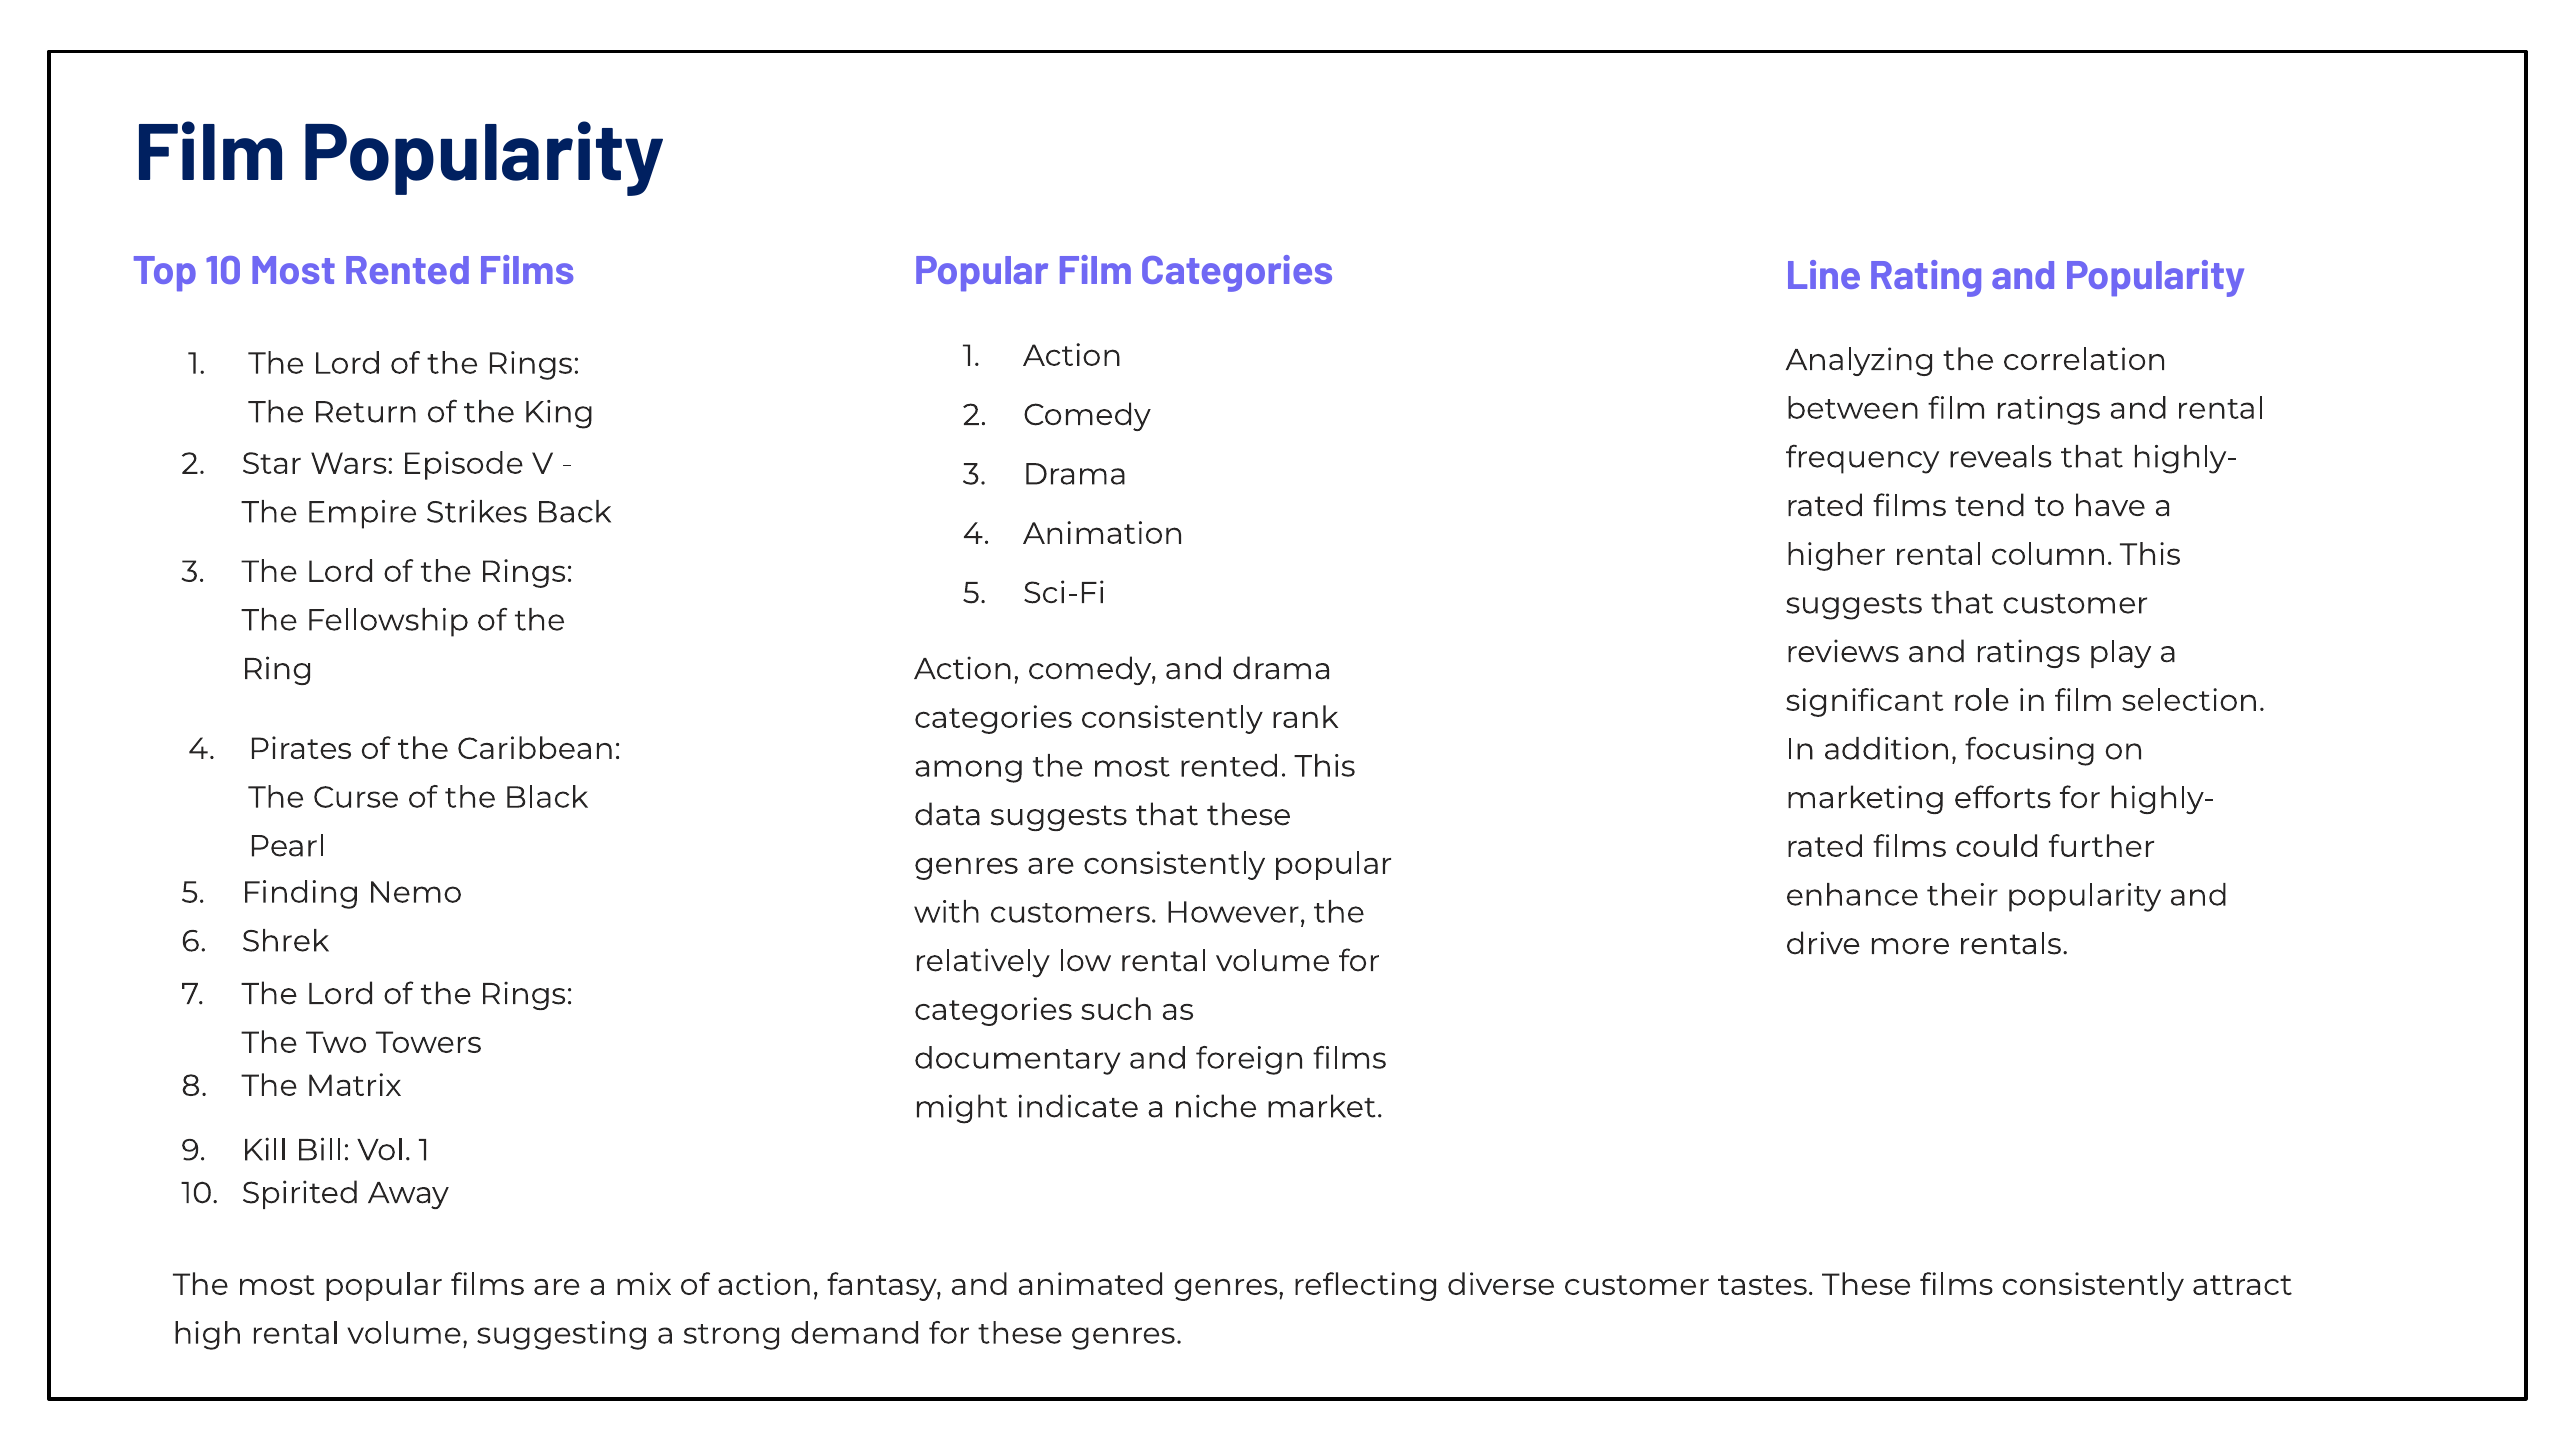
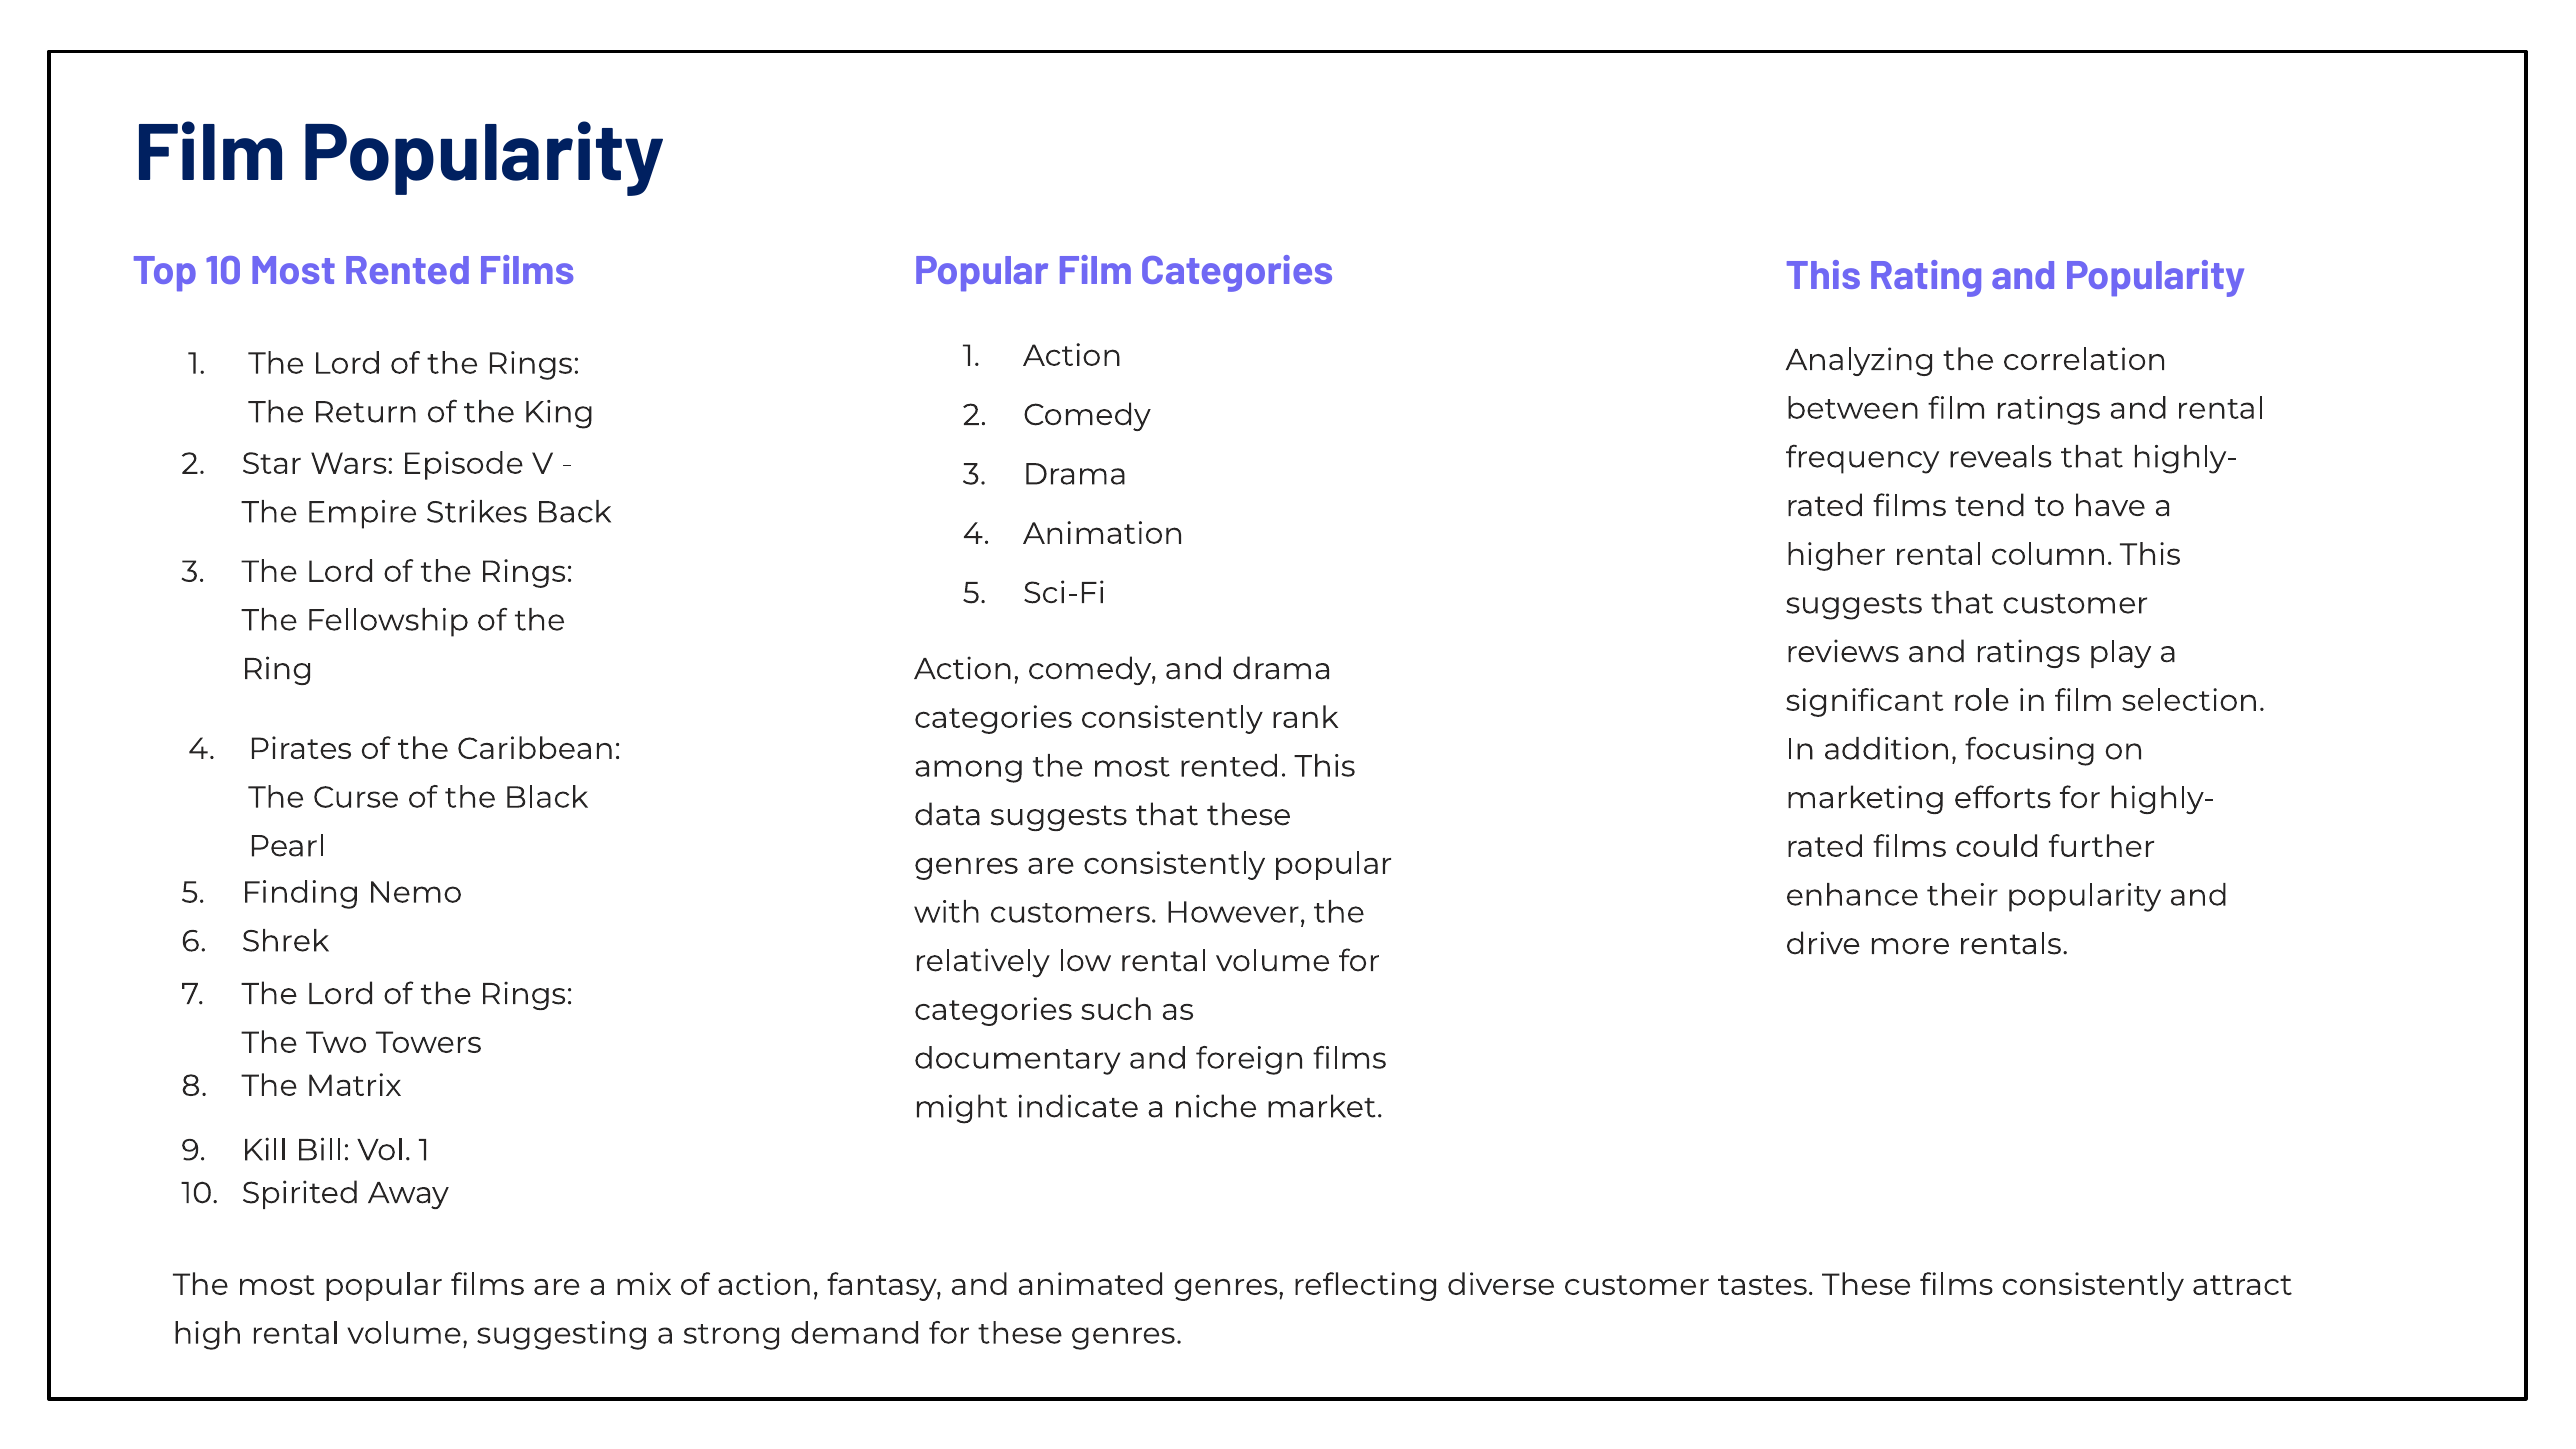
Line: Line -> This (1823, 276)
